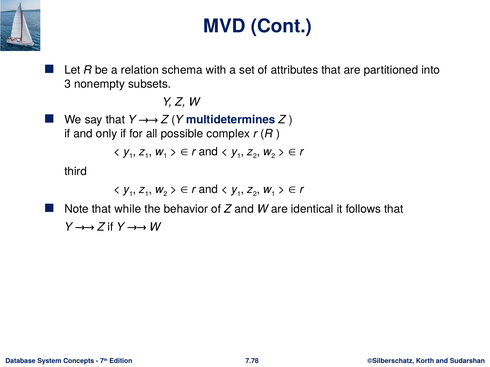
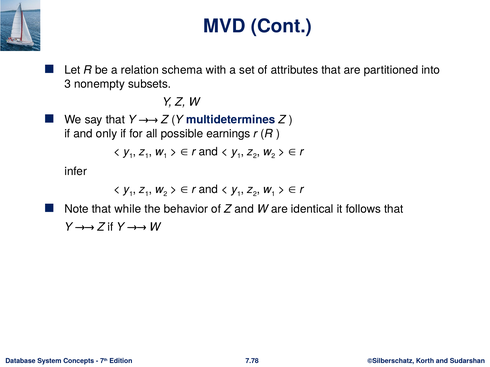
complex: complex -> earnings (228, 134)
third: third -> infer (76, 172)
